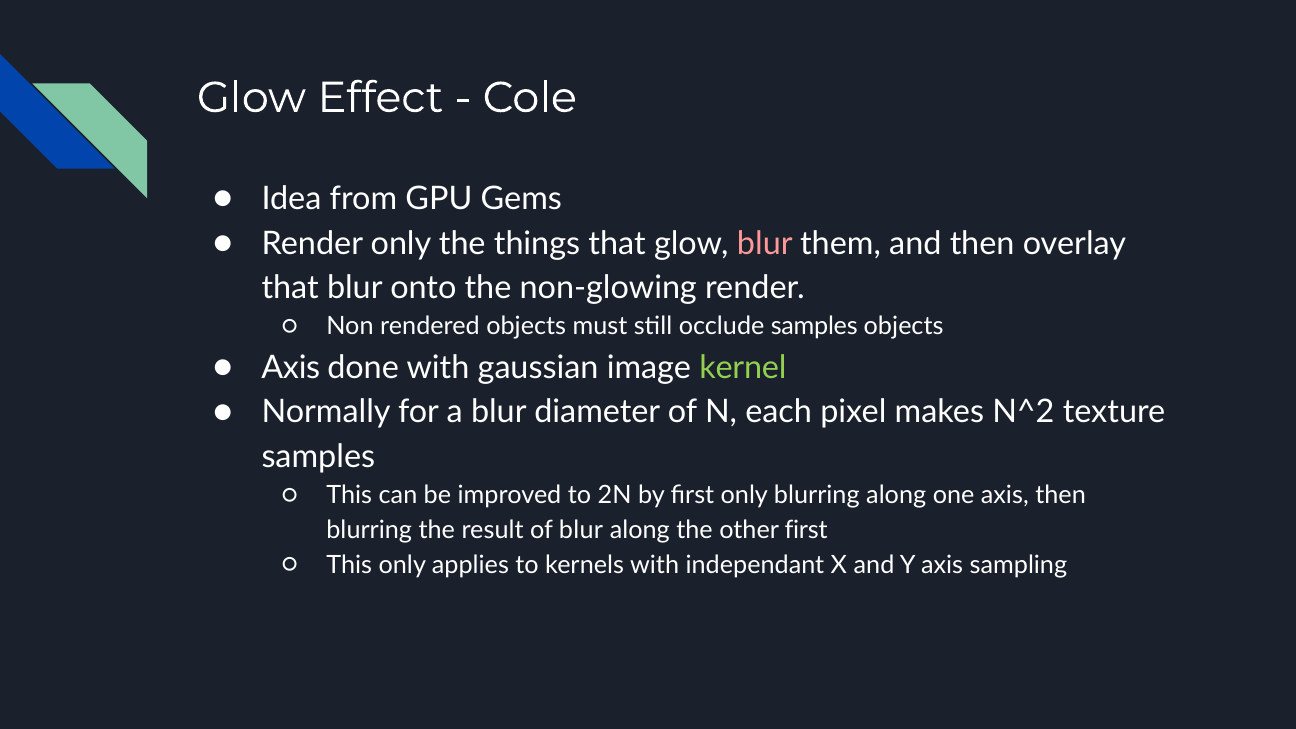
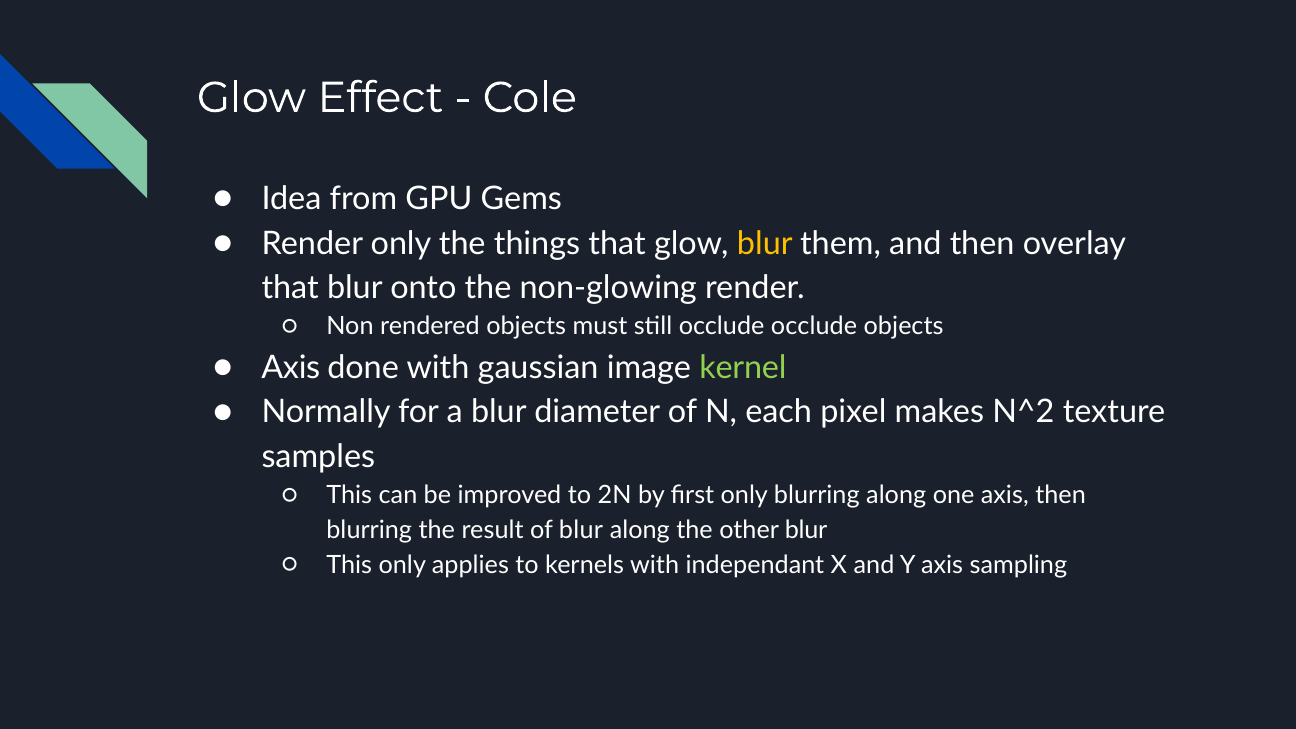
blur colour: pink -> yellow (765, 243)
occlude samples: samples -> occlude (814, 327)
other first: first -> blur (806, 530)
